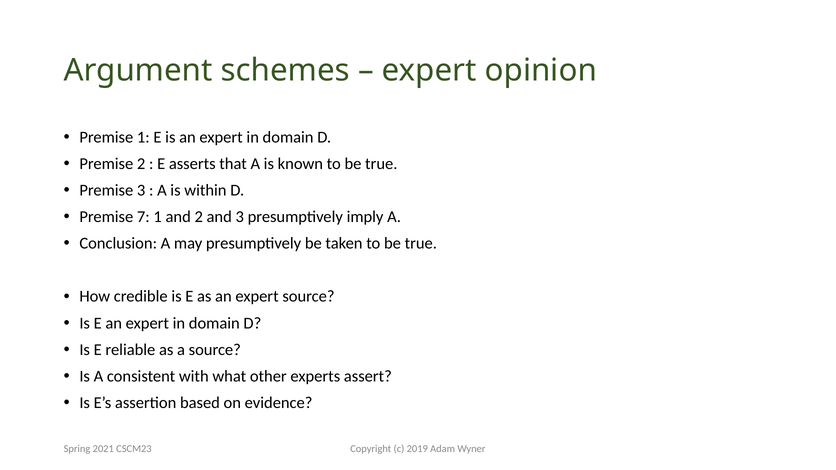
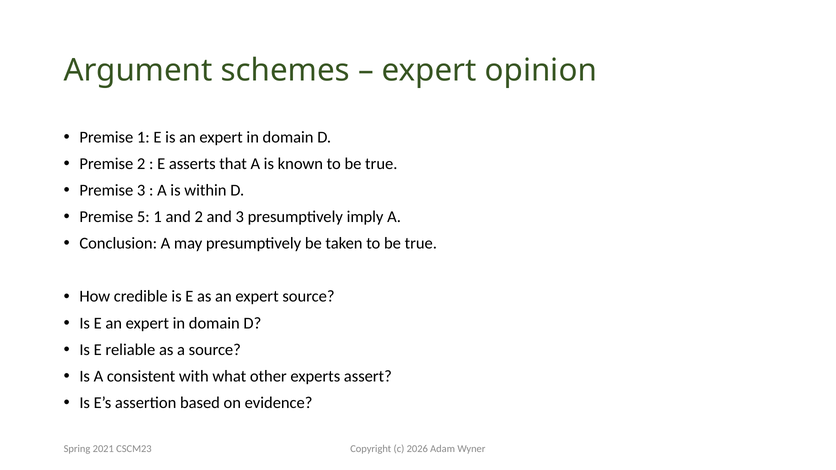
7: 7 -> 5 (143, 217)
2019: 2019 -> 2026 (417, 449)
